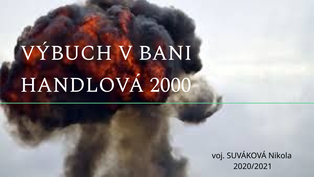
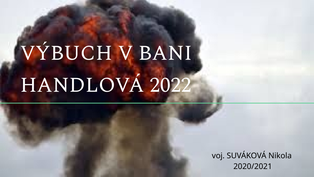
2000: 2000 -> 2022 (171, 85)
